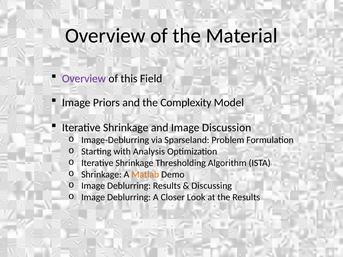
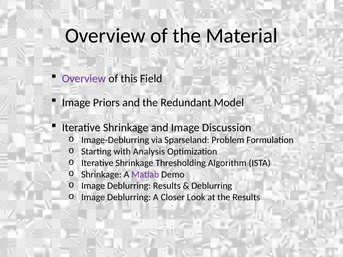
Complexity: Complexity -> Redundant (186, 103)
Matlab colour: orange -> purple (145, 175)
Discussing: Discussing -> Deblurring (212, 186)
